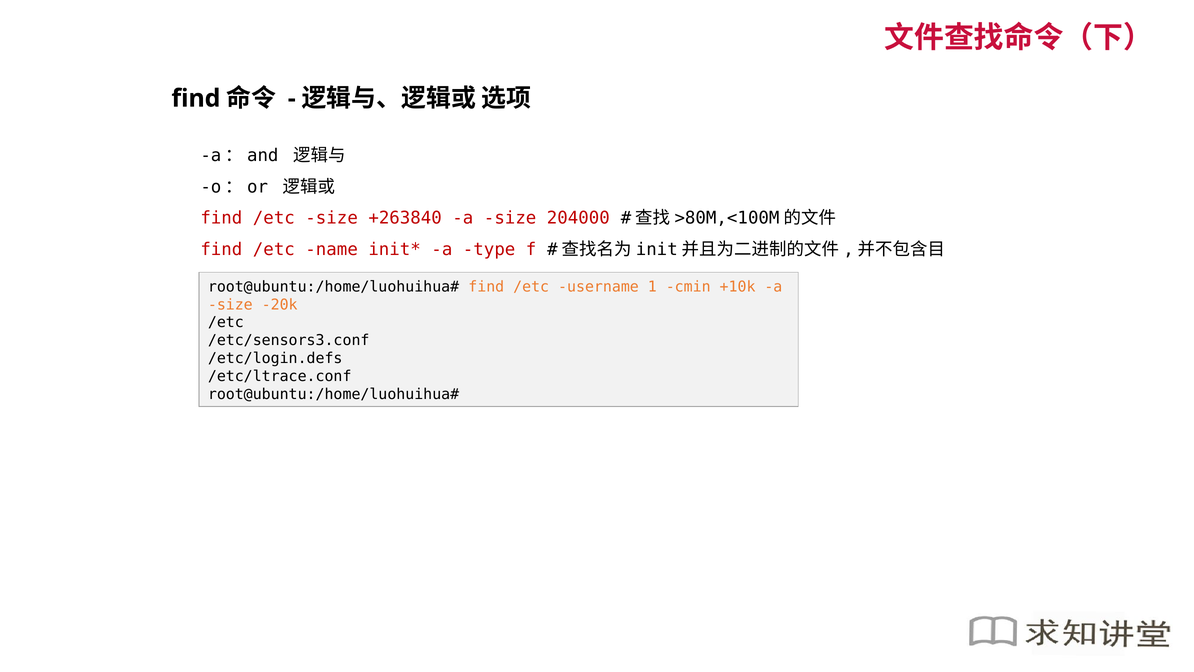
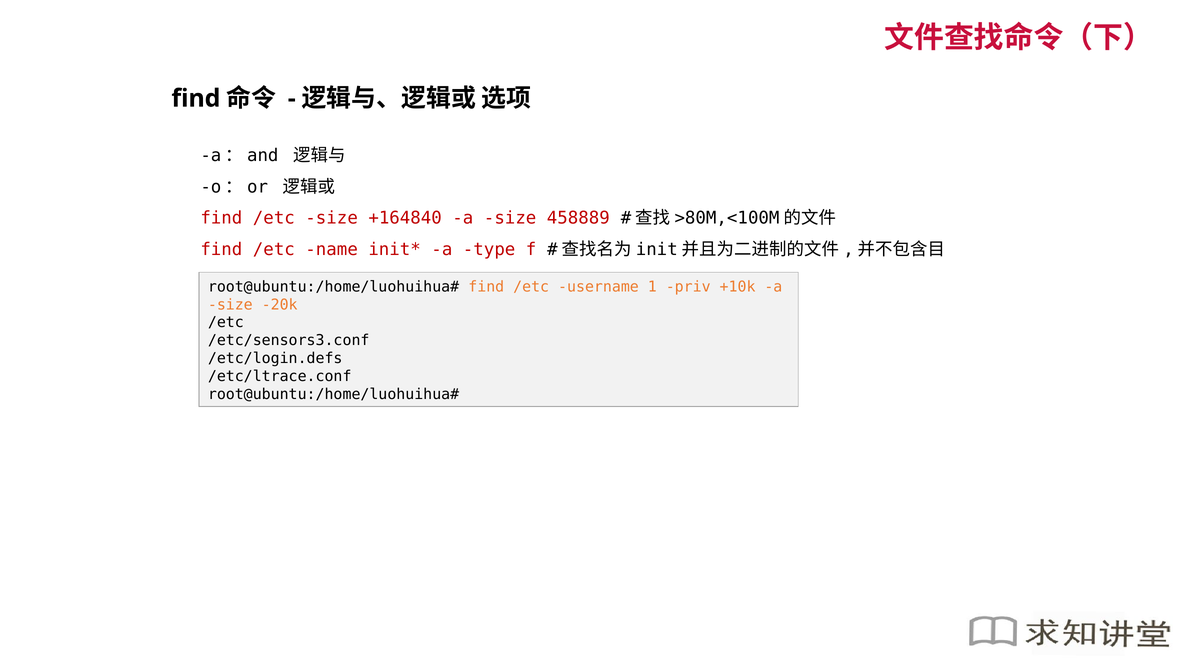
+263840: +263840 -> +164840 (405, 218)
204000: 204000 -> 458889 (578, 218)
cmin: cmin -> priv (688, 287)
